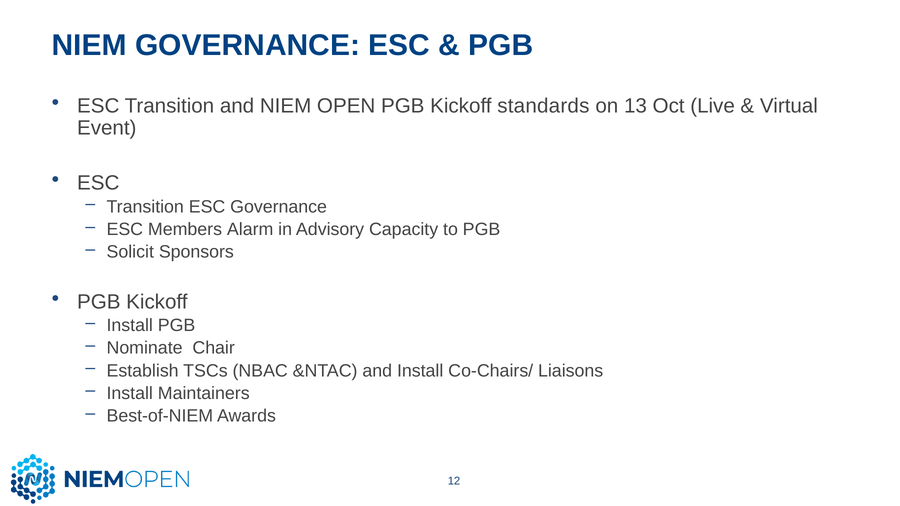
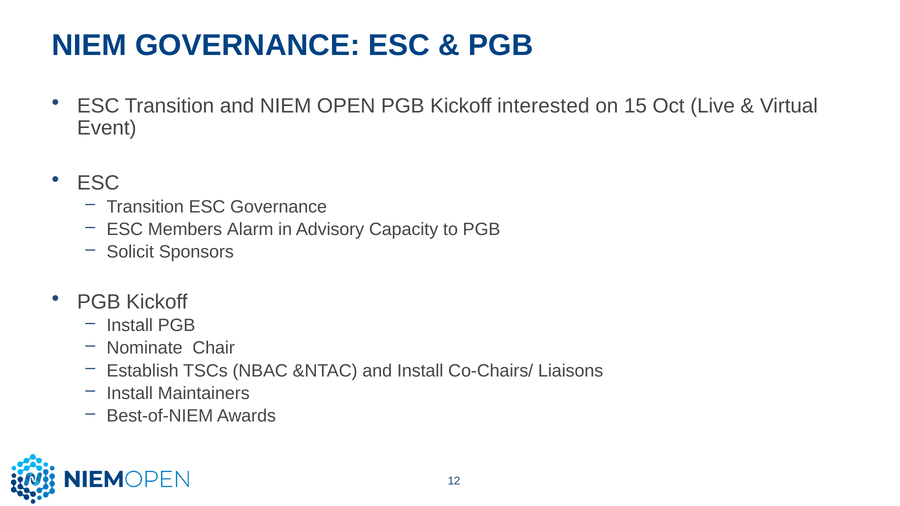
standards: standards -> interested (543, 106)
13: 13 -> 15 (635, 106)
